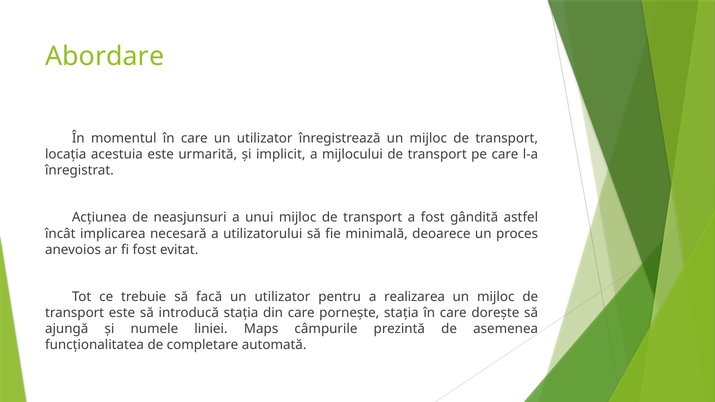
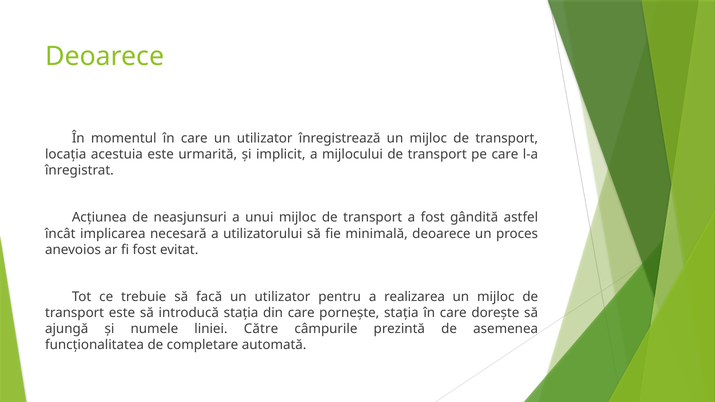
Abordare: Abordare -> Deoarece (105, 56)
Maps: Maps -> Către (261, 329)
